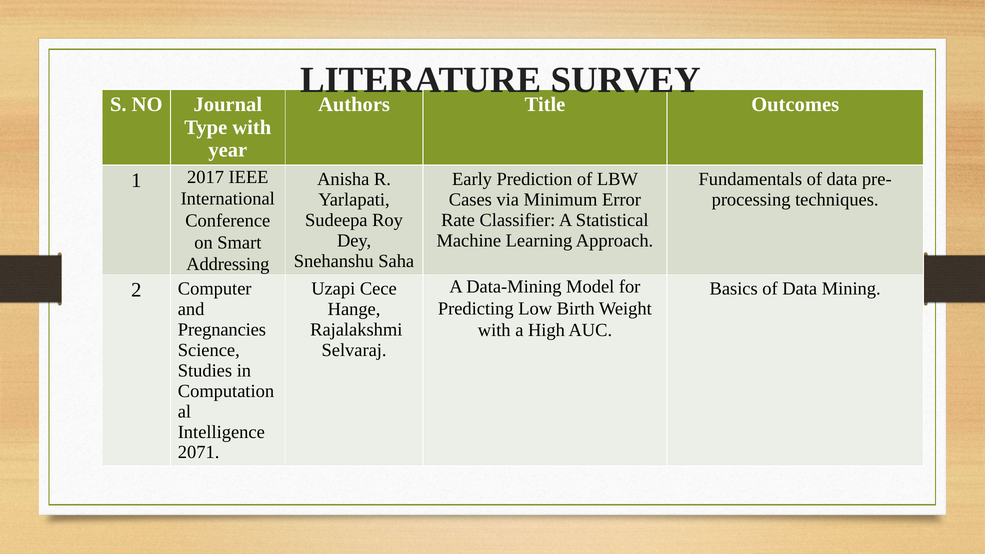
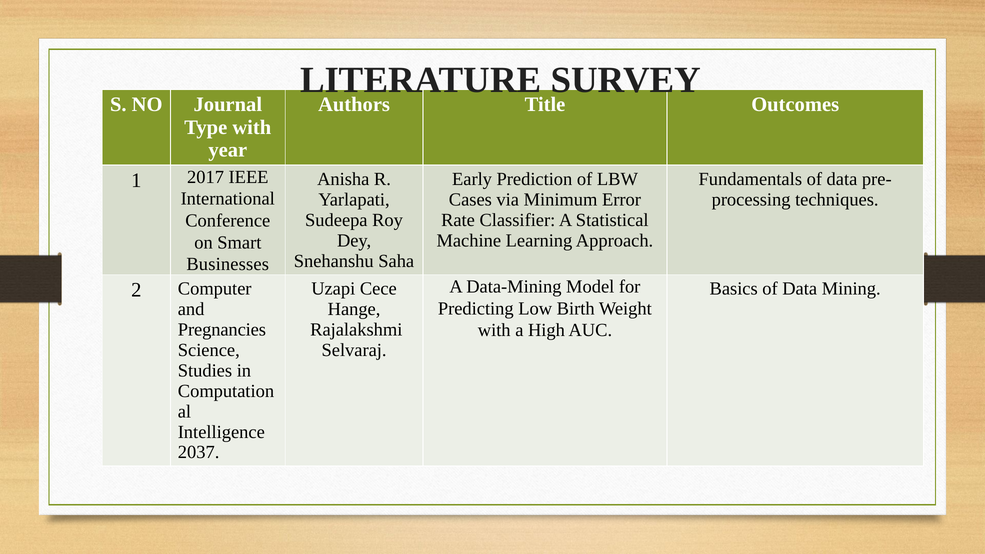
Addressing: Addressing -> Businesses (228, 264)
2071: 2071 -> 2037 (199, 452)
